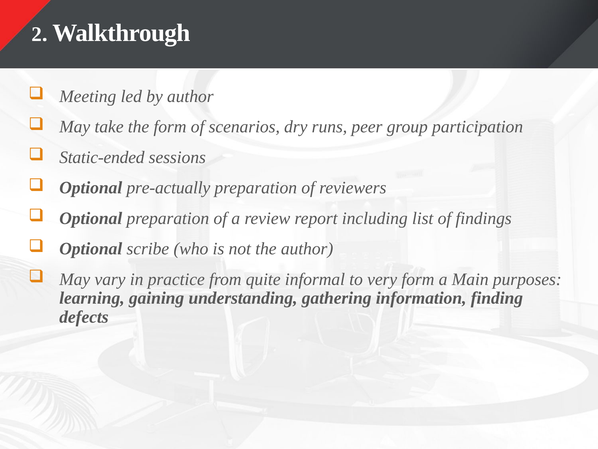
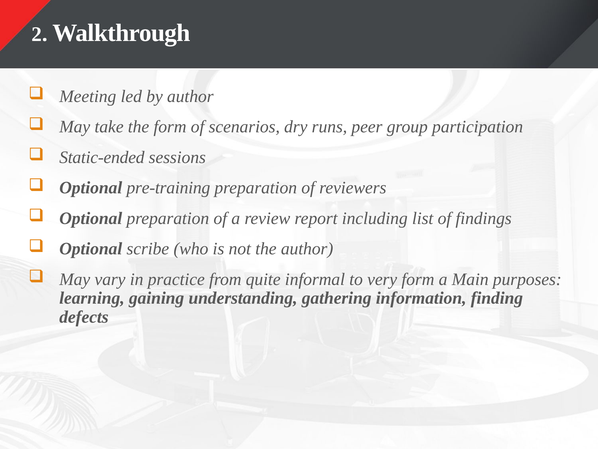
pre-actually: pre-actually -> pre-training (168, 188)
